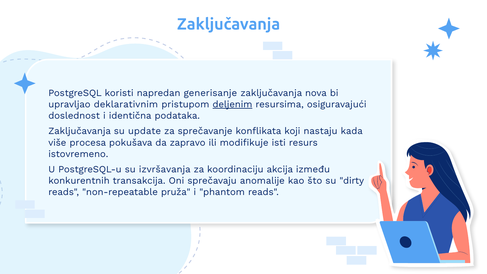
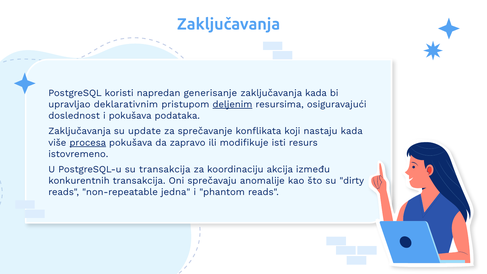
zaključavanja nova: nova -> kada (316, 93)
i identična: identična -> pokušava (130, 116)
procesa underline: none -> present (88, 143)
su izvršavanja: izvršavanja -> transakcija (165, 169)
pruža: pruža -> jedna (176, 192)
